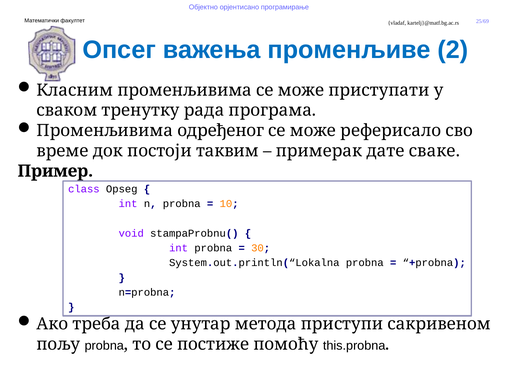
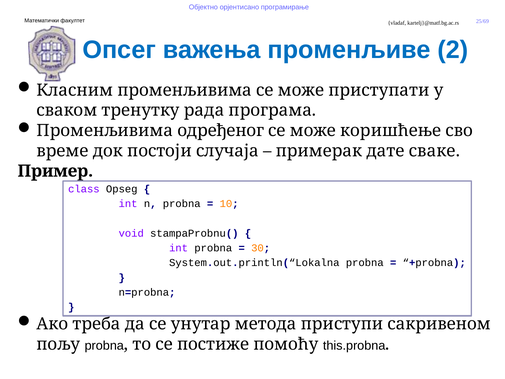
реферисало: реферисало -> коришћење (391, 131)
таквим: таквим -> случаја (227, 151)
